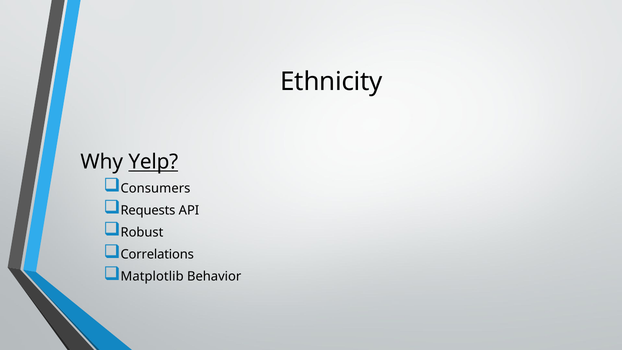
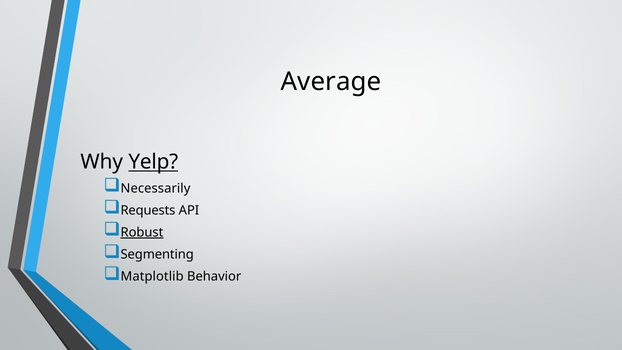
Ethnicity: Ethnicity -> Average (331, 81)
Consumers: Consumers -> Necessarily (155, 188)
Robust underline: none -> present (142, 232)
Correlations: Correlations -> Segmenting (157, 254)
